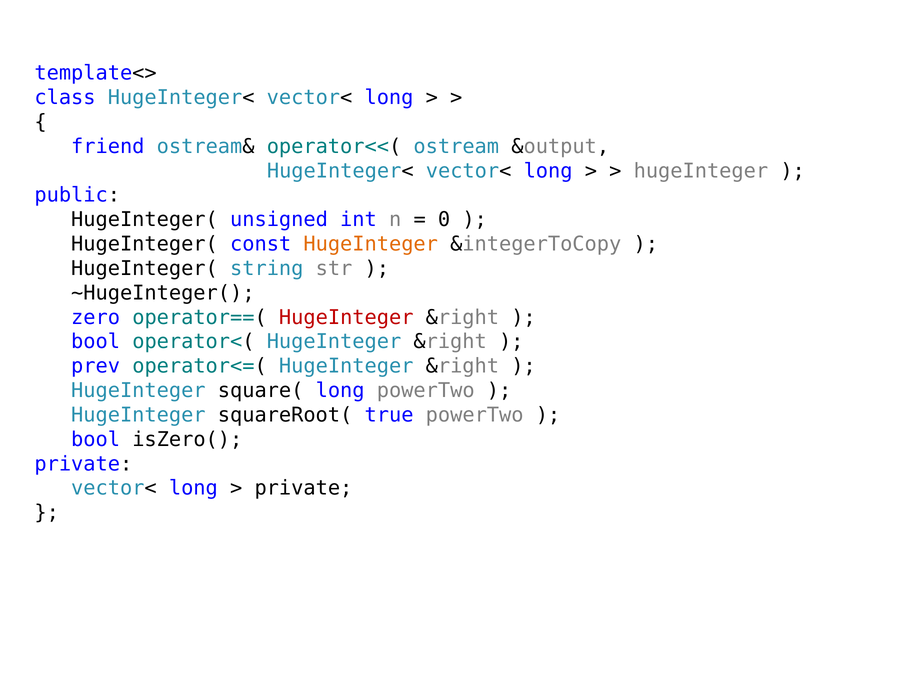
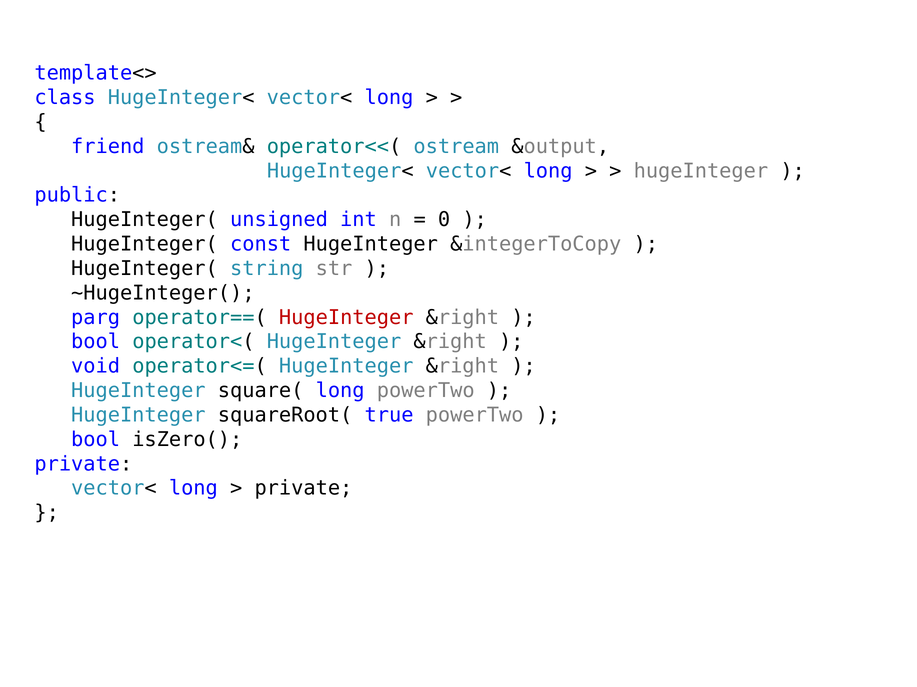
HugeInteger colour: orange -> black (371, 244)
zero: zero -> parg (96, 318)
prev: prev -> void (96, 367)
